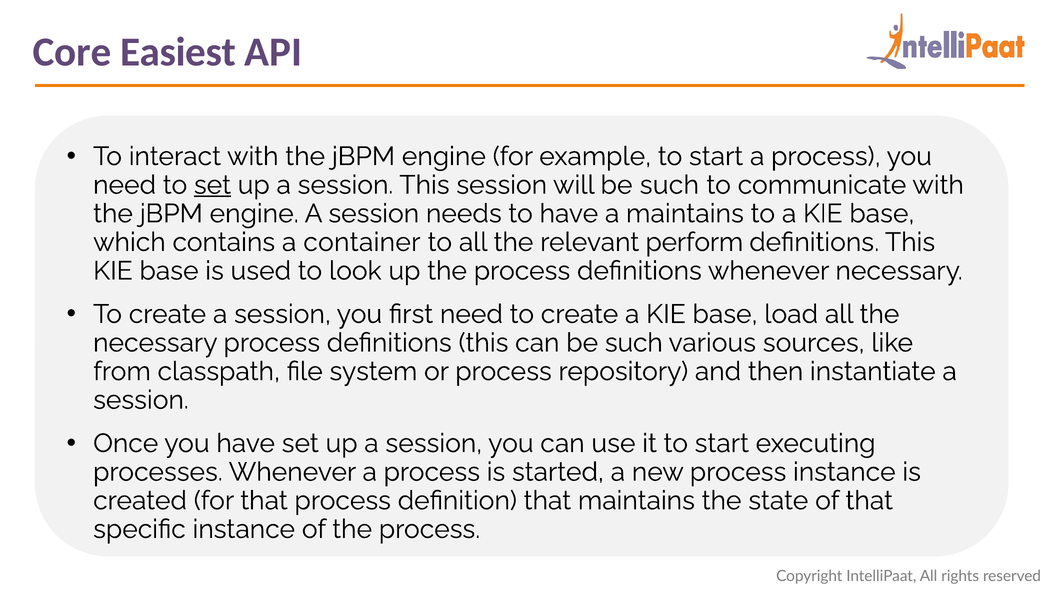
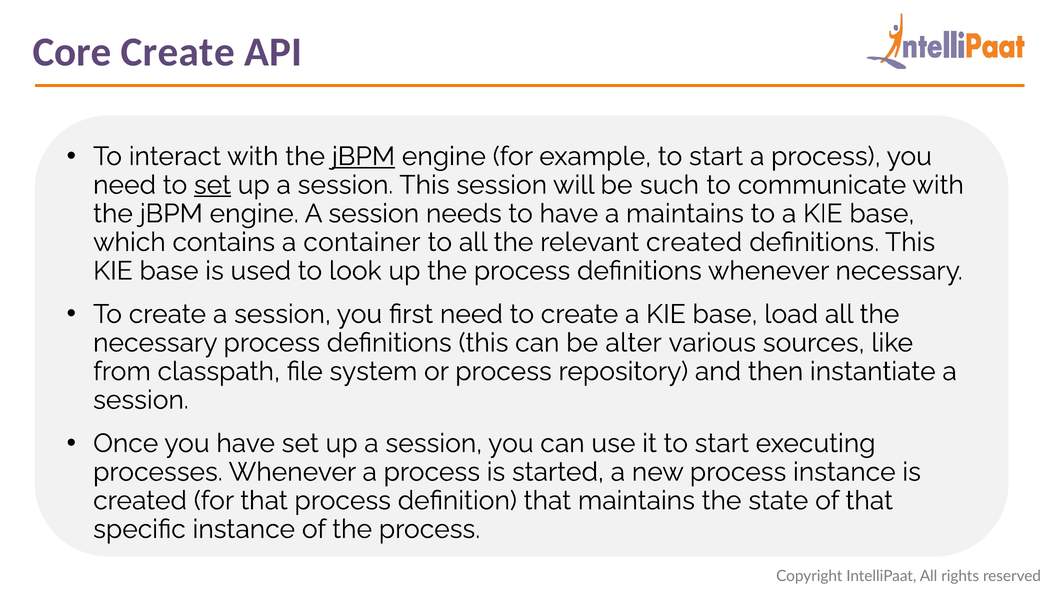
Core Easiest: Easiest -> Create (178, 52)
jBPM underline: none -> present (363, 156)
relevant perform: perform -> created (694, 242)
can be such: such -> alter (634, 343)
